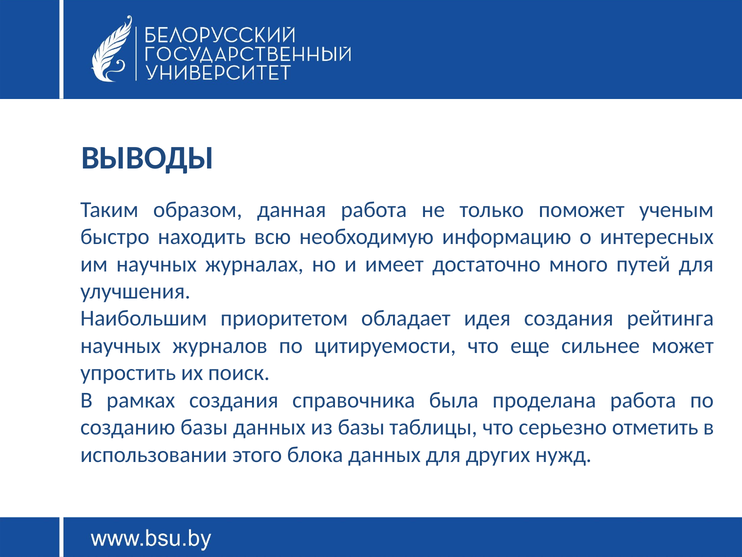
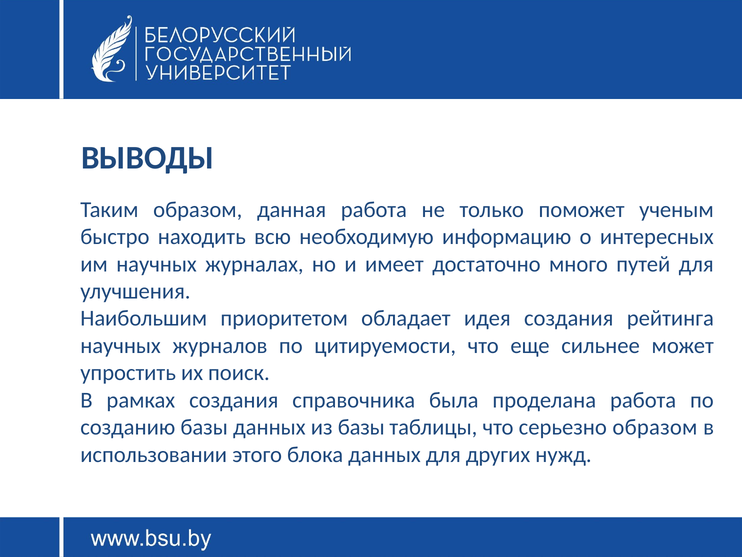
серьезно отметить: отметить -> образом (655, 427)
